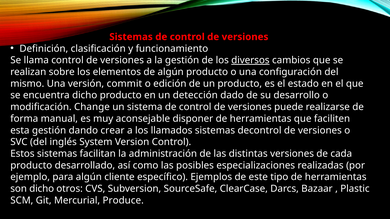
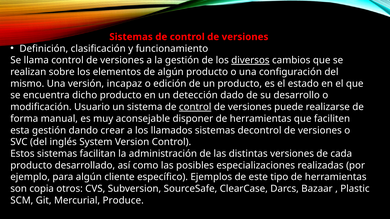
commit: commit -> incapaz (124, 84)
Change: Change -> Usuario (92, 107)
control underline: none -> present (195, 107)
son dicho: dicho -> copia (42, 189)
